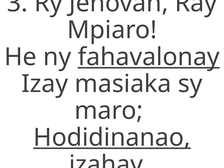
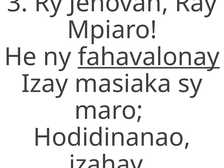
Hodidinanao underline: present -> none (112, 138)
